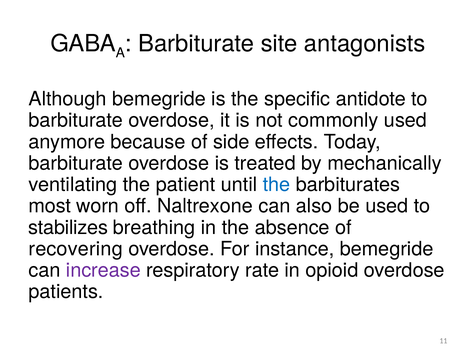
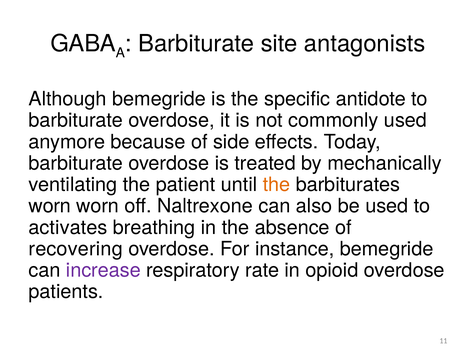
the colour: blue -> orange (276, 185)
most: most -> worn (50, 206)
stabilizes: stabilizes -> activates (68, 227)
